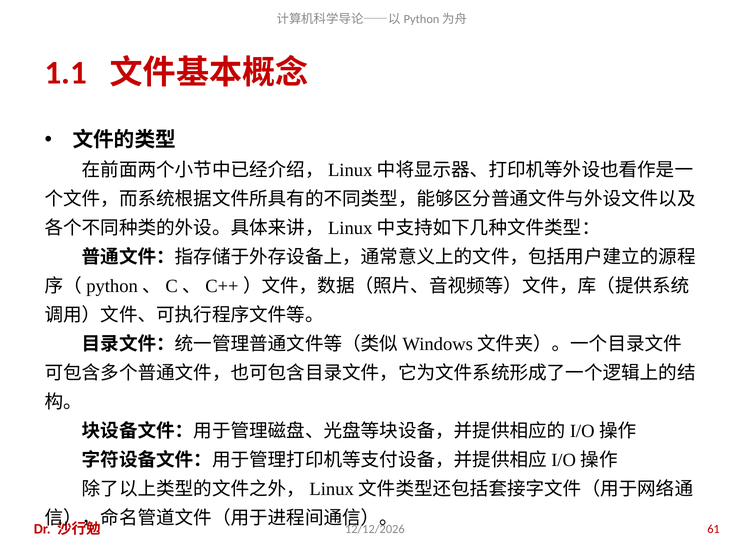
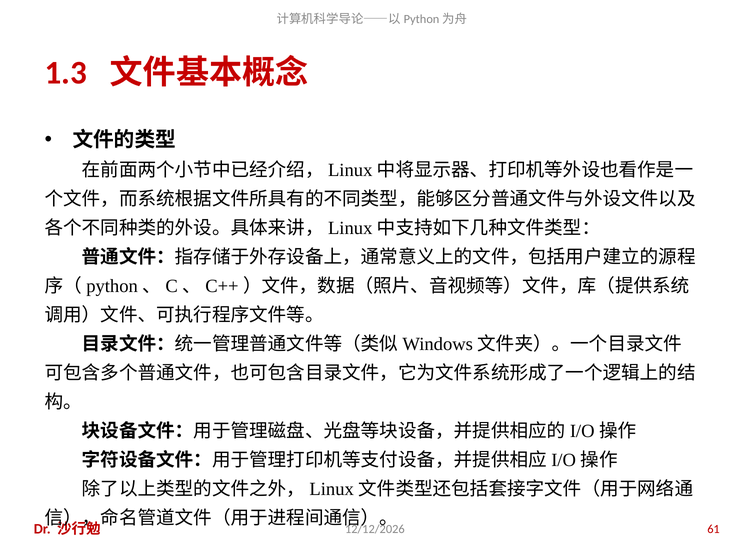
1.1: 1.1 -> 1.3 (66, 73)
